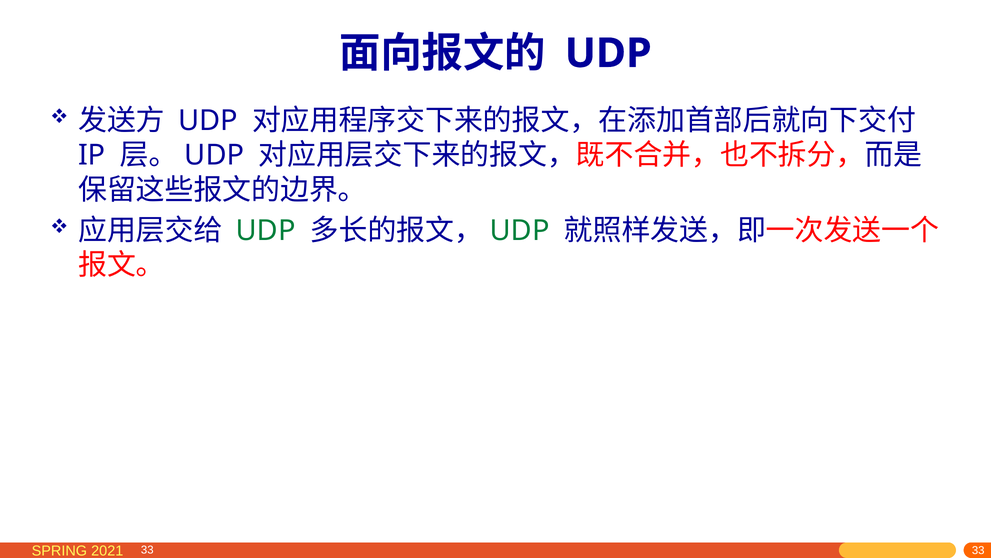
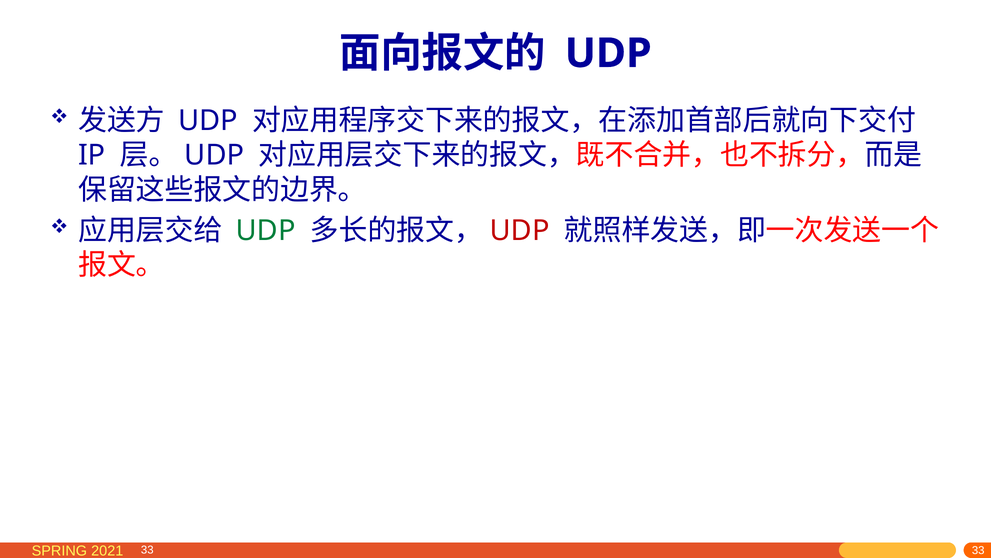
UDP colour: green -> red (520, 230)
